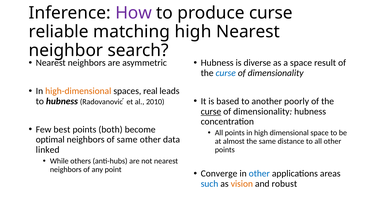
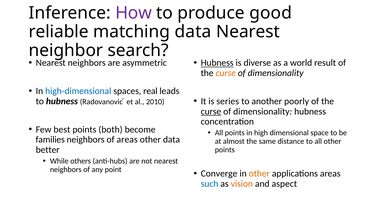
produce curse: curse -> good (271, 13)
matching high: high -> data (193, 32)
Hubness underline: none -> present (217, 63)
a space: space -> world (301, 63)
curse colour: blue -> orange (226, 73)
high-dimensional colour: orange -> blue (78, 91)
based: based -> series (228, 101)
optimal: optimal -> families (50, 140)
of same: same -> areas (127, 140)
linked: linked -> better (48, 150)
other colour: blue -> orange (259, 174)
robust: robust -> aspect (284, 184)
